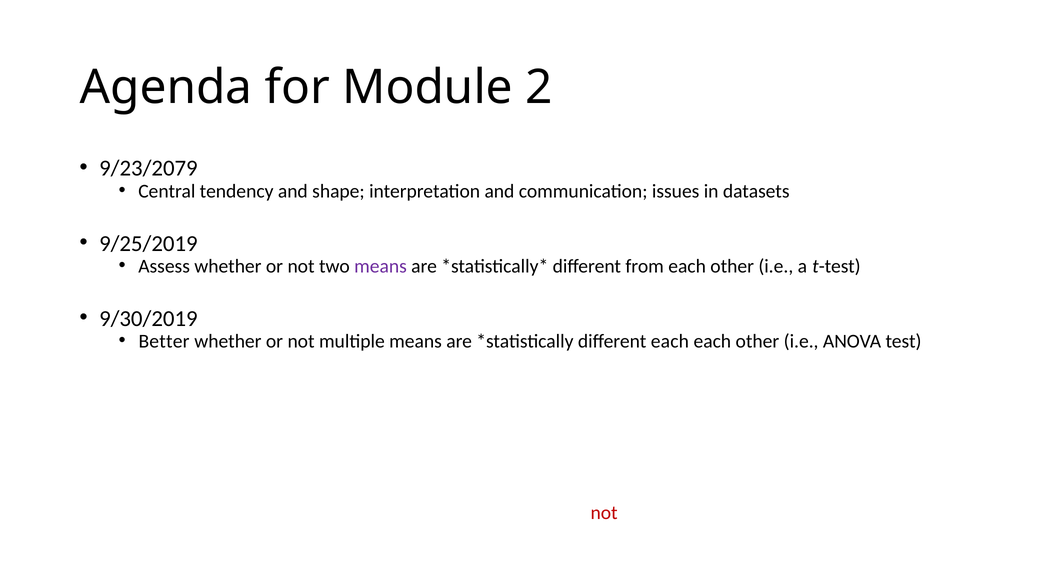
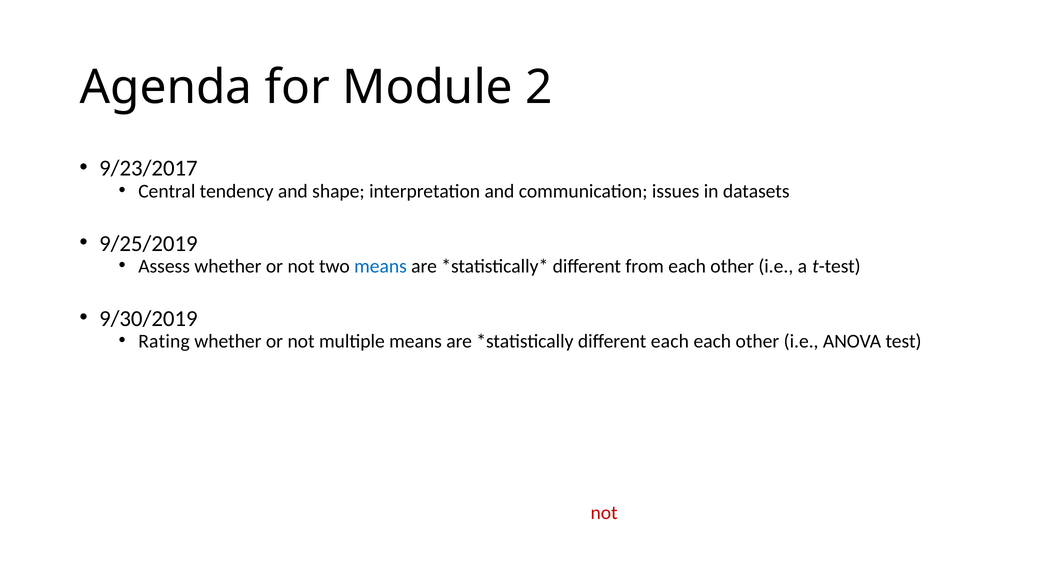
9/23/2079: 9/23/2079 -> 9/23/2017 (148, 168)
means colour: purple -> blue (380, 266)
Better: Better -> Rating (164, 342)
